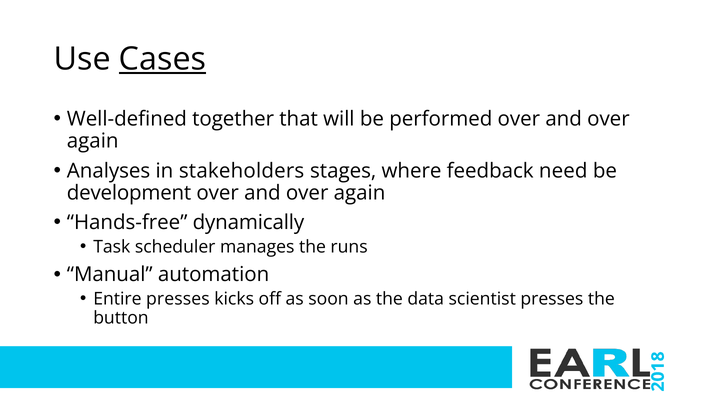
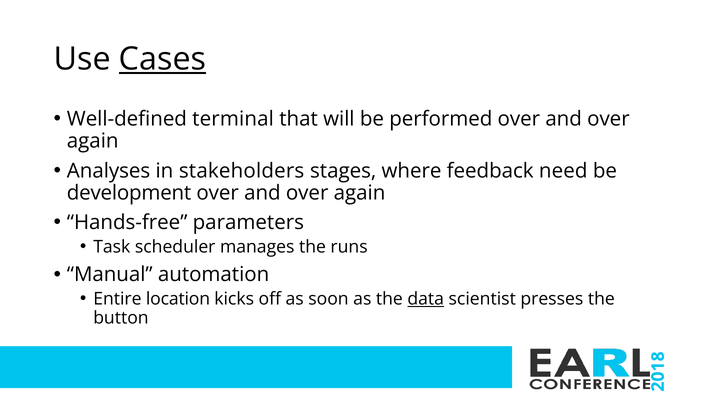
together: together -> terminal (233, 119)
dynamically: dynamically -> parameters (248, 222)
Entire presses: presses -> location (178, 299)
data underline: none -> present (426, 299)
